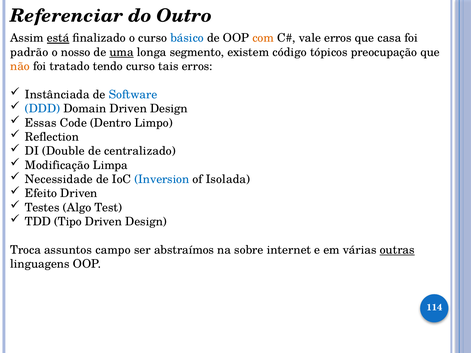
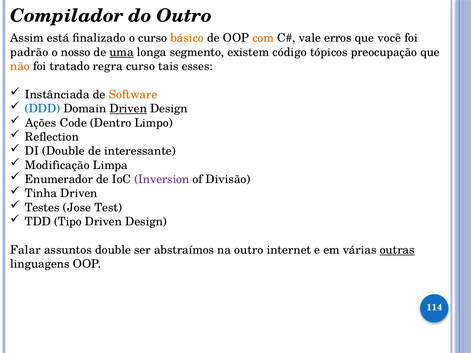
Referenciar: Referenciar -> Compilador (67, 16)
está underline: present -> none (58, 38)
básico colour: blue -> orange (187, 38)
casa: casa -> você (389, 38)
tendo: tendo -> regra (108, 66)
tais erros: erros -> esses (197, 66)
Software colour: blue -> orange (133, 95)
Driven underline: none -> present (128, 109)
Essas: Essas -> Ações (41, 123)
centralizado: centralizado -> interessante (140, 151)
Necessidade: Necessidade -> Enumerador (59, 179)
Inversion colour: blue -> purple (162, 179)
Isolada: Isolada -> Divisão (228, 179)
Efeito: Efeito -> Tinha (41, 194)
Algo: Algo -> Jose (77, 208)
Troca: Troca -> Falar (25, 250)
assuntos campo: campo -> double (113, 250)
na sobre: sobre -> outro (249, 250)
